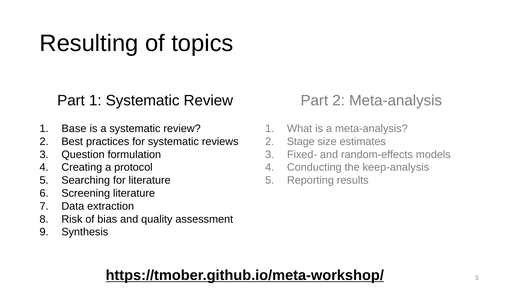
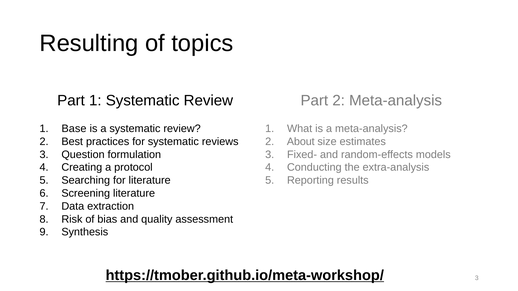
Stage: Stage -> About (301, 142)
keep-analysis: keep-analysis -> extra-analysis (396, 168)
